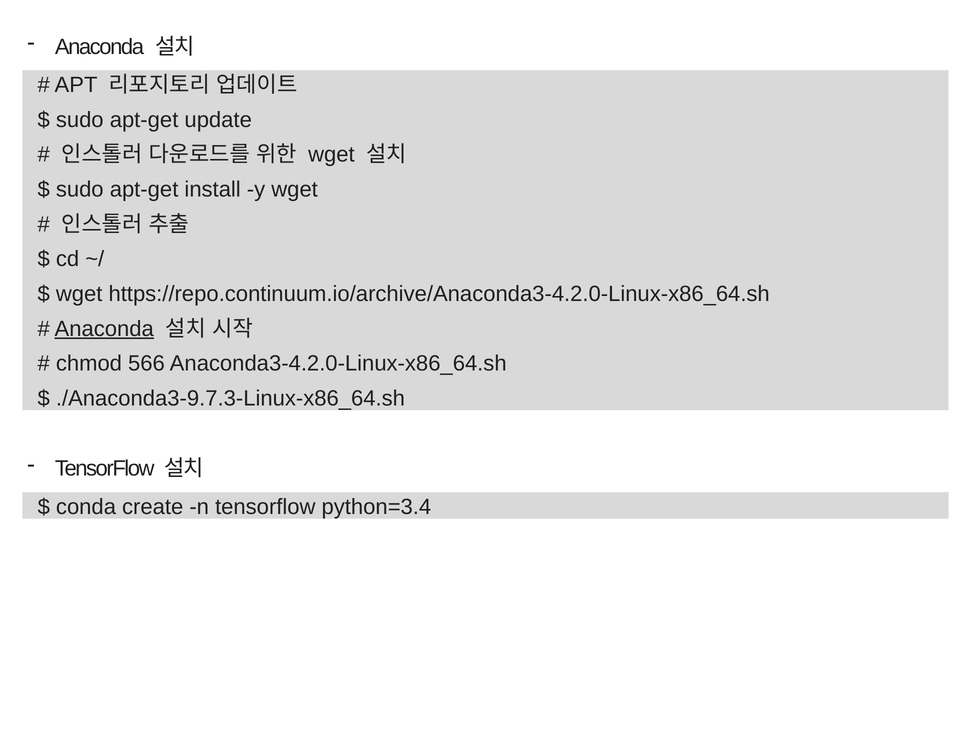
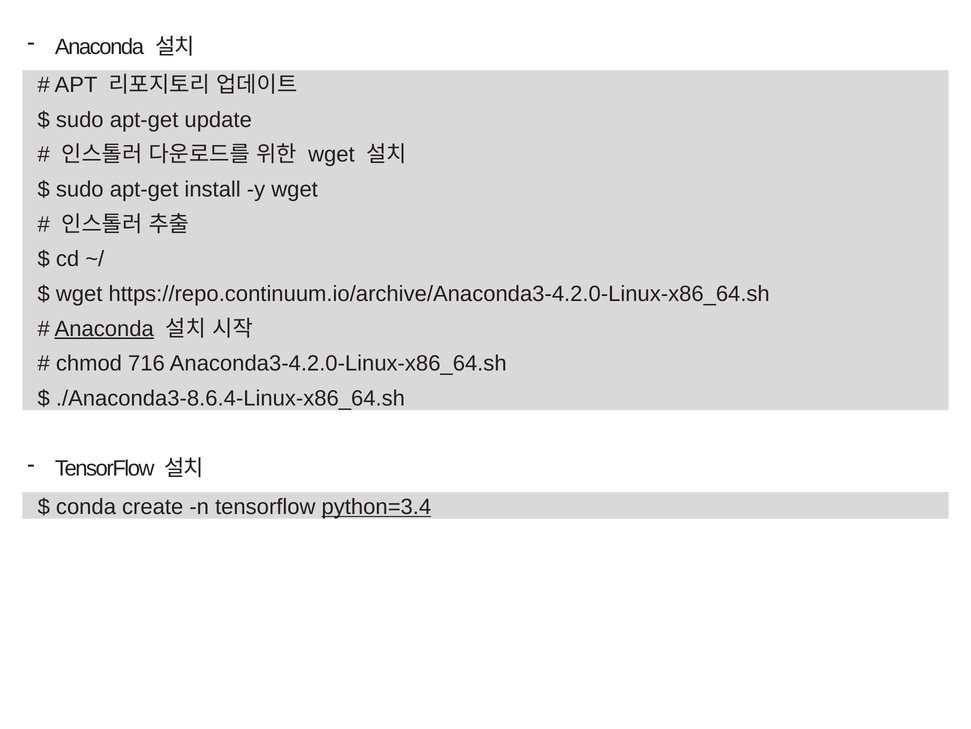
566: 566 -> 716 (146, 363)
./Anaconda3-9.7.3-Linux-x86_64.sh: ./Anaconda3-9.7.3-Linux-x86_64.sh -> ./Anaconda3-8.6.4-Linux-x86_64.sh (230, 398)
python=3.4 underline: none -> present (376, 507)
